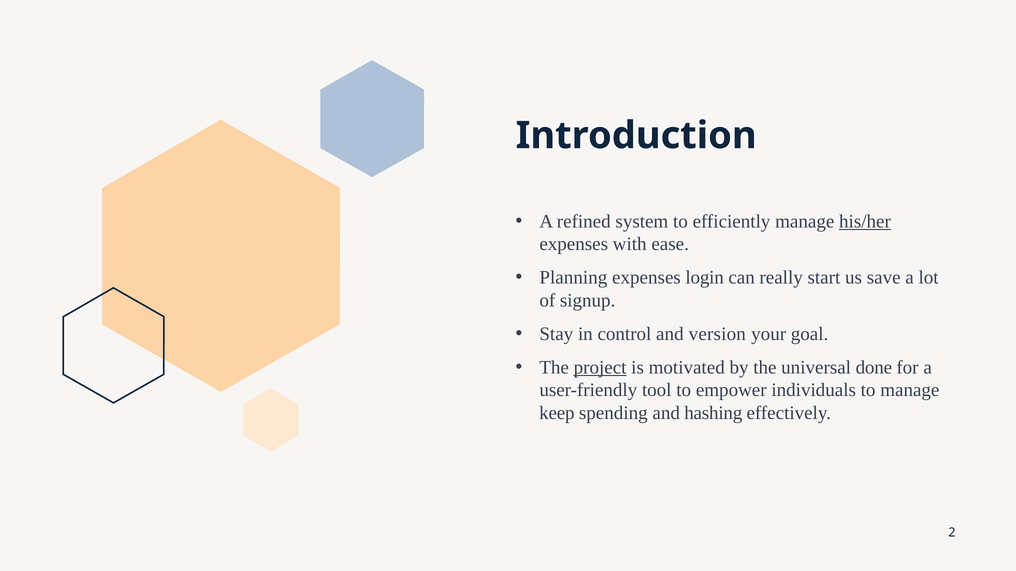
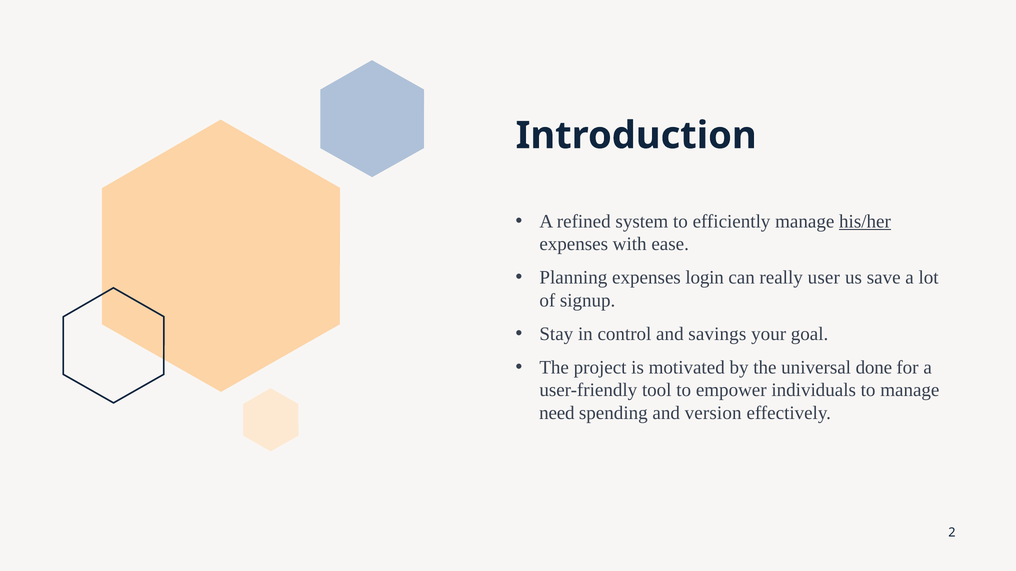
start: start -> user (824, 278)
version: version -> savings (717, 334)
project underline: present -> none (600, 368)
keep: keep -> need (557, 413)
hashing: hashing -> version (713, 413)
